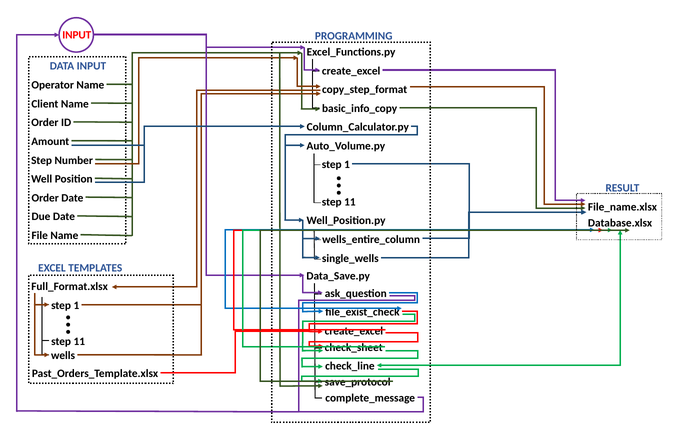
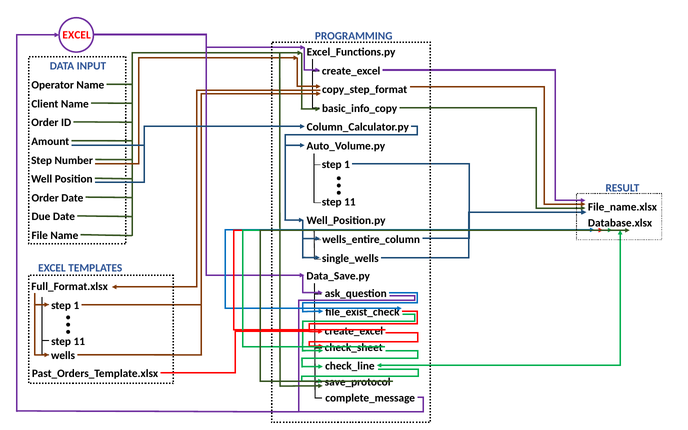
INPUT: INPUT -> EXCEL (77, 35)
